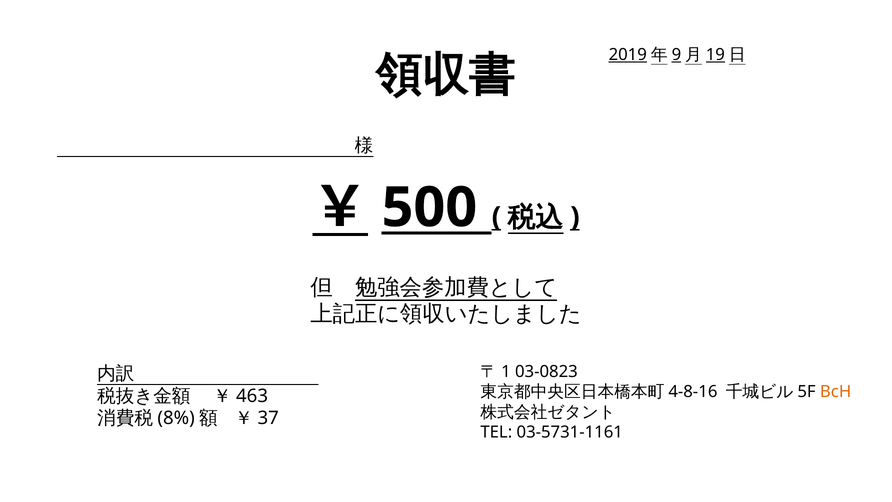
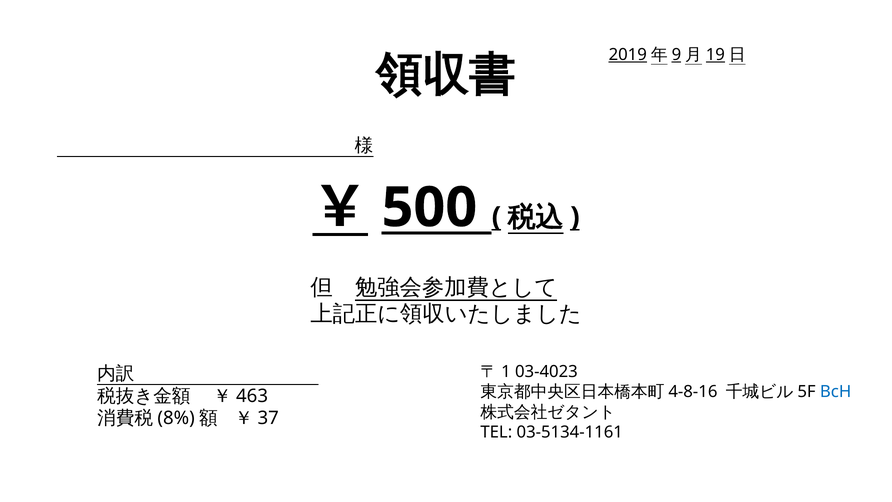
03-0823: 03-0823 -> 03-4023 (546, 372)
BcH colour: orange -> blue (836, 392)
03-5731-1161: 03-5731-1161 -> 03-5134-1161 (570, 432)
